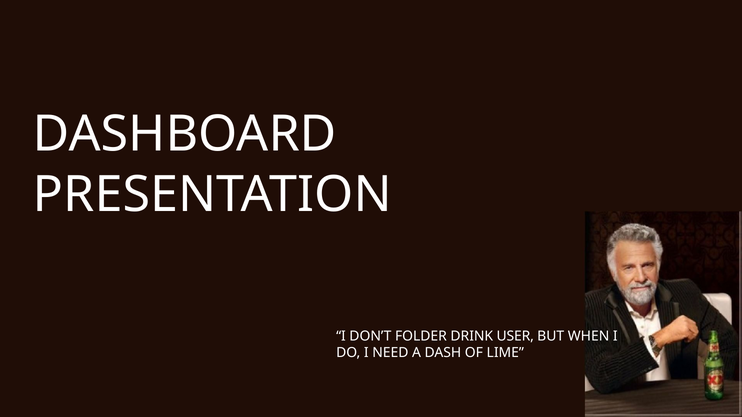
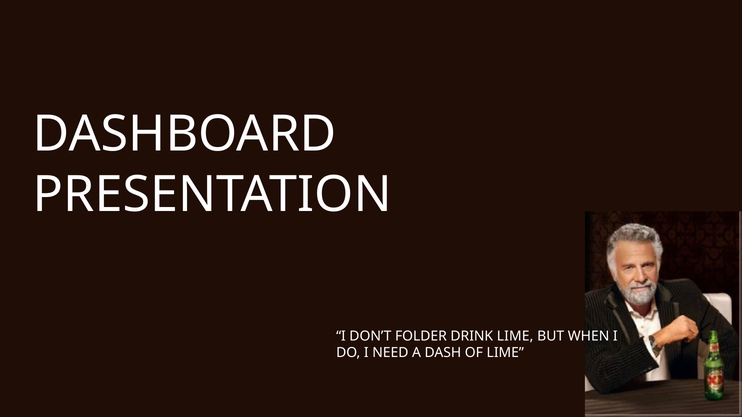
DRINK USER: USER -> LIME (515, 336)
